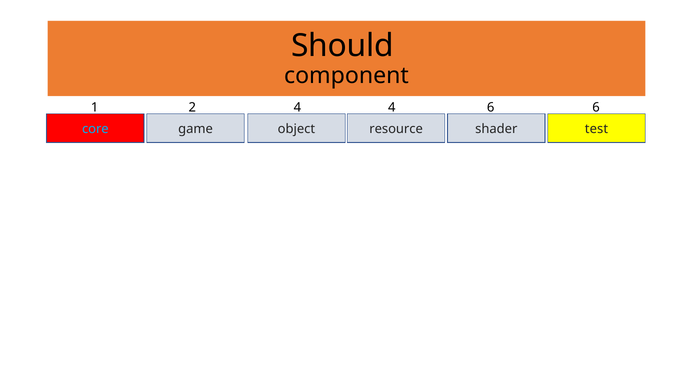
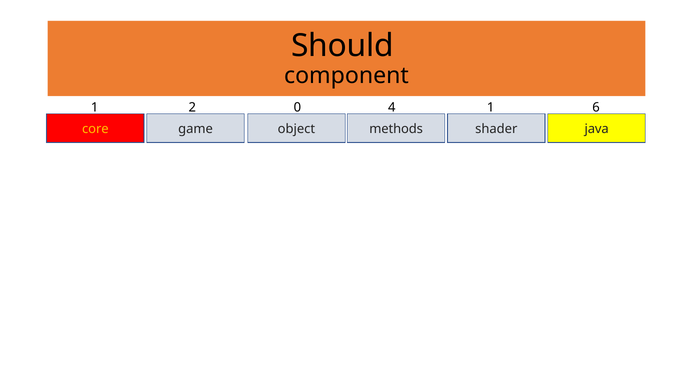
2 4: 4 -> 0 (297, 107)
4 6: 6 -> 1 (491, 107)
core colour: light blue -> yellow (95, 129)
resource: resource -> methods (396, 129)
test: test -> java (597, 129)
